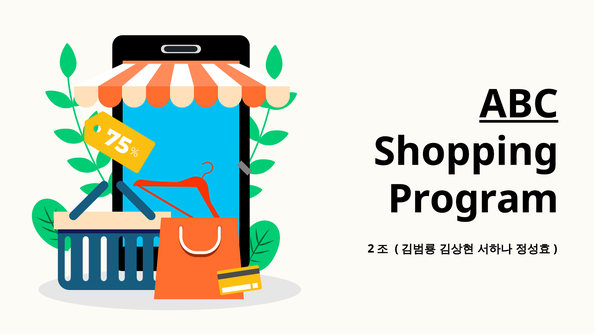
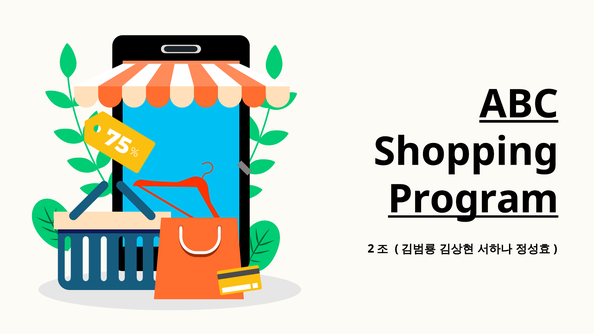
Program underline: none -> present (473, 199)
